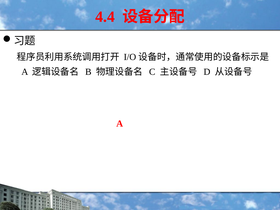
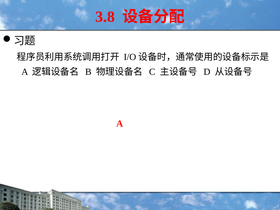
4.4: 4.4 -> 3.8 (105, 17)
